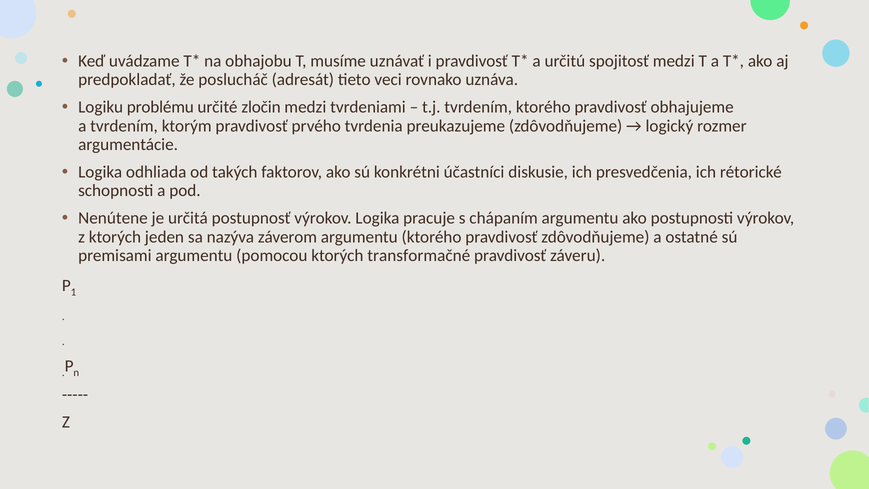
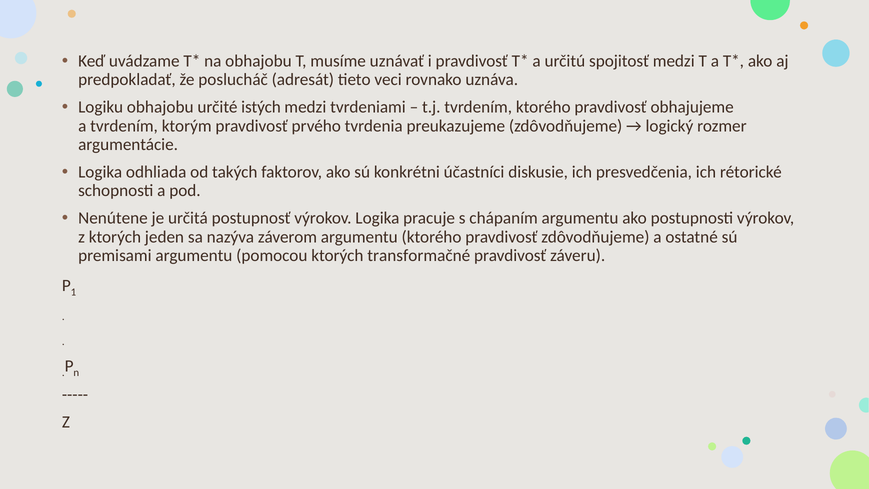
Logiku problému: problému -> obhajobu (160, 107)
zločin: zločin -> istých (261, 107)
